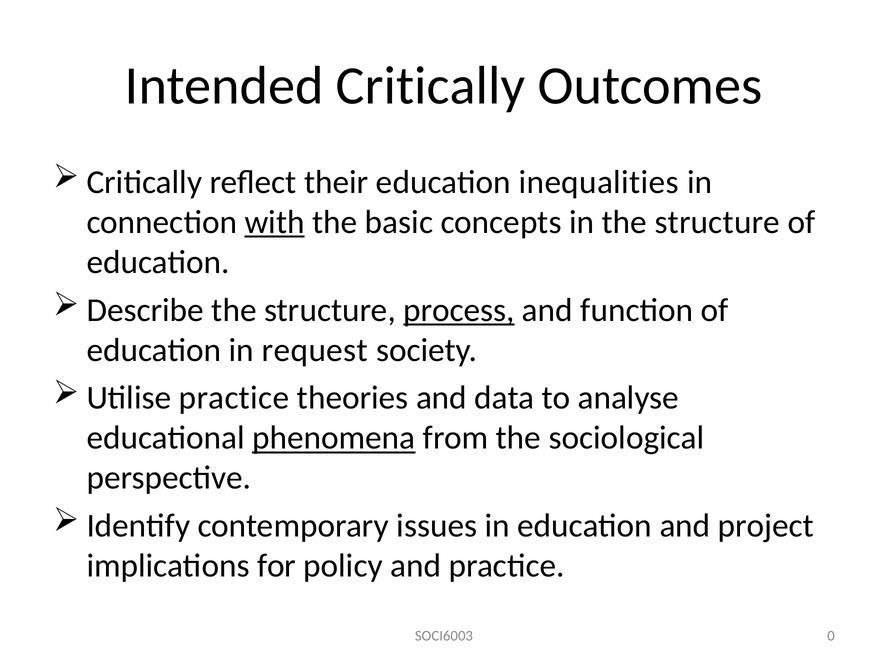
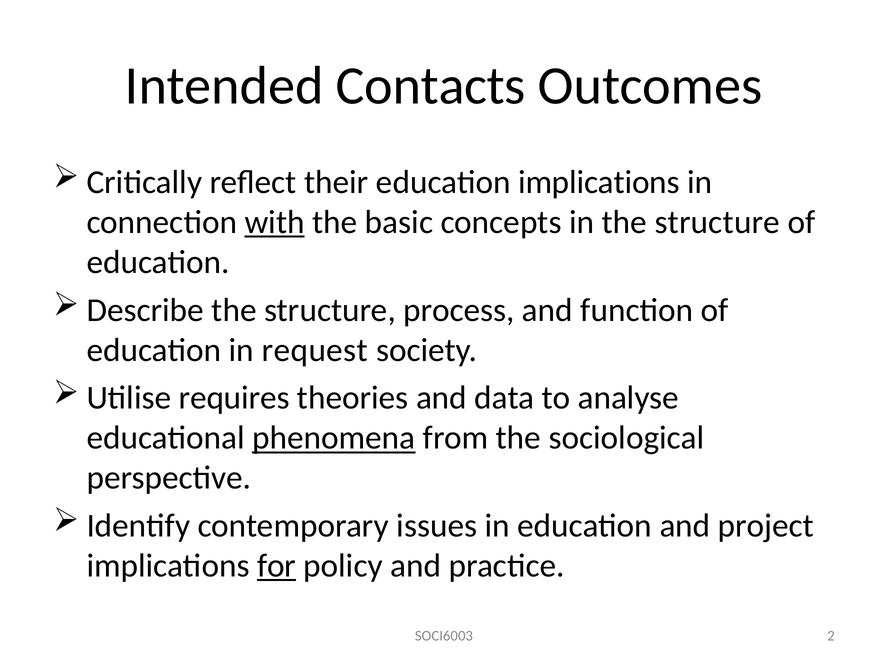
Intended Critically: Critically -> Contacts (431, 86)
education inequalities: inequalities -> implications (599, 182)
process underline: present -> none (459, 310)
Utilise practice: practice -> requires (234, 398)
for underline: none -> present (277, 566)
0: 0 -> 2 (831, 636)
